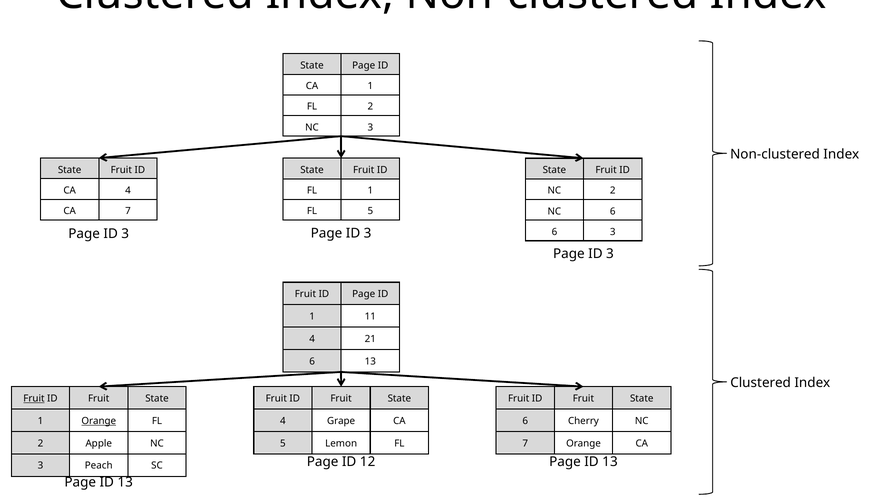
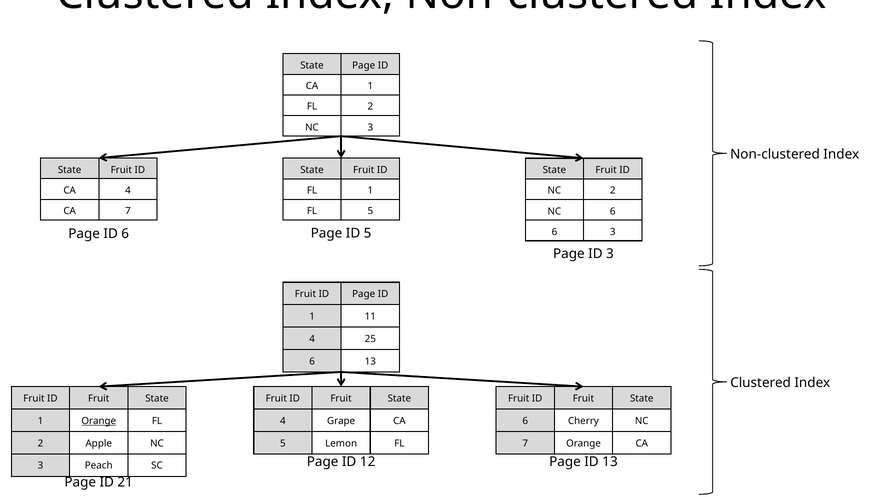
3: 3 -> 5 (368, 233)
3: 3 -> 6 (125, 234)
21: 21 -> 25 (370, 339)
Fruit underline: present -> none (34, 398)
13: 13 -> 21 (125, 482)
